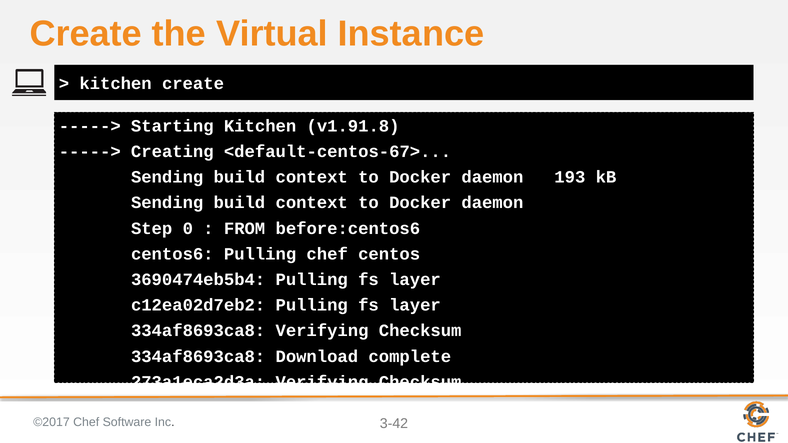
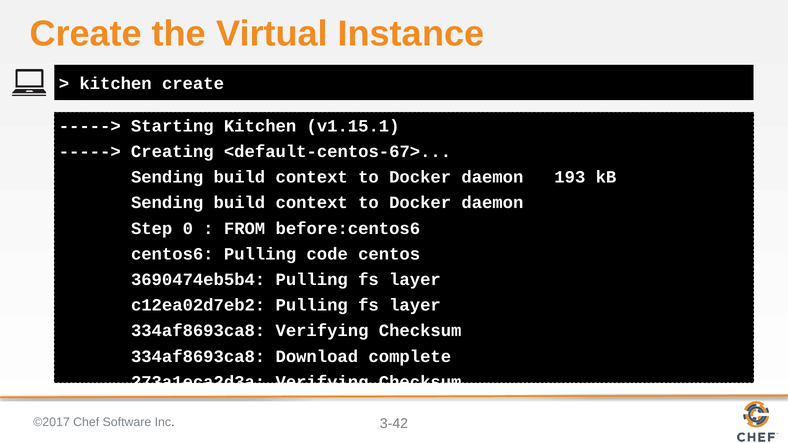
v1.91.8: v1.91.8 -> v1.15.1 (353, 126)
Pulling chef: chef -> code (327, 254)
